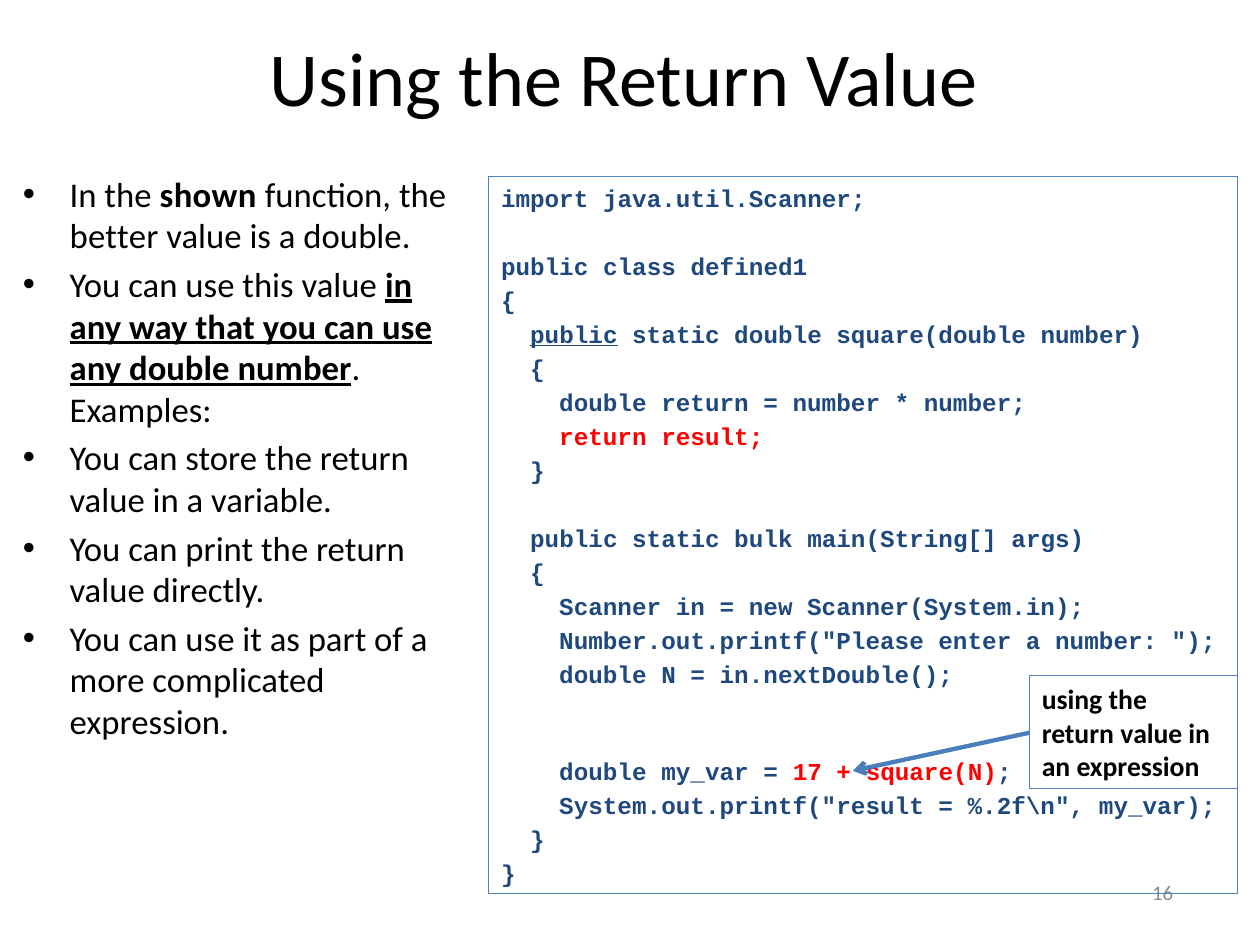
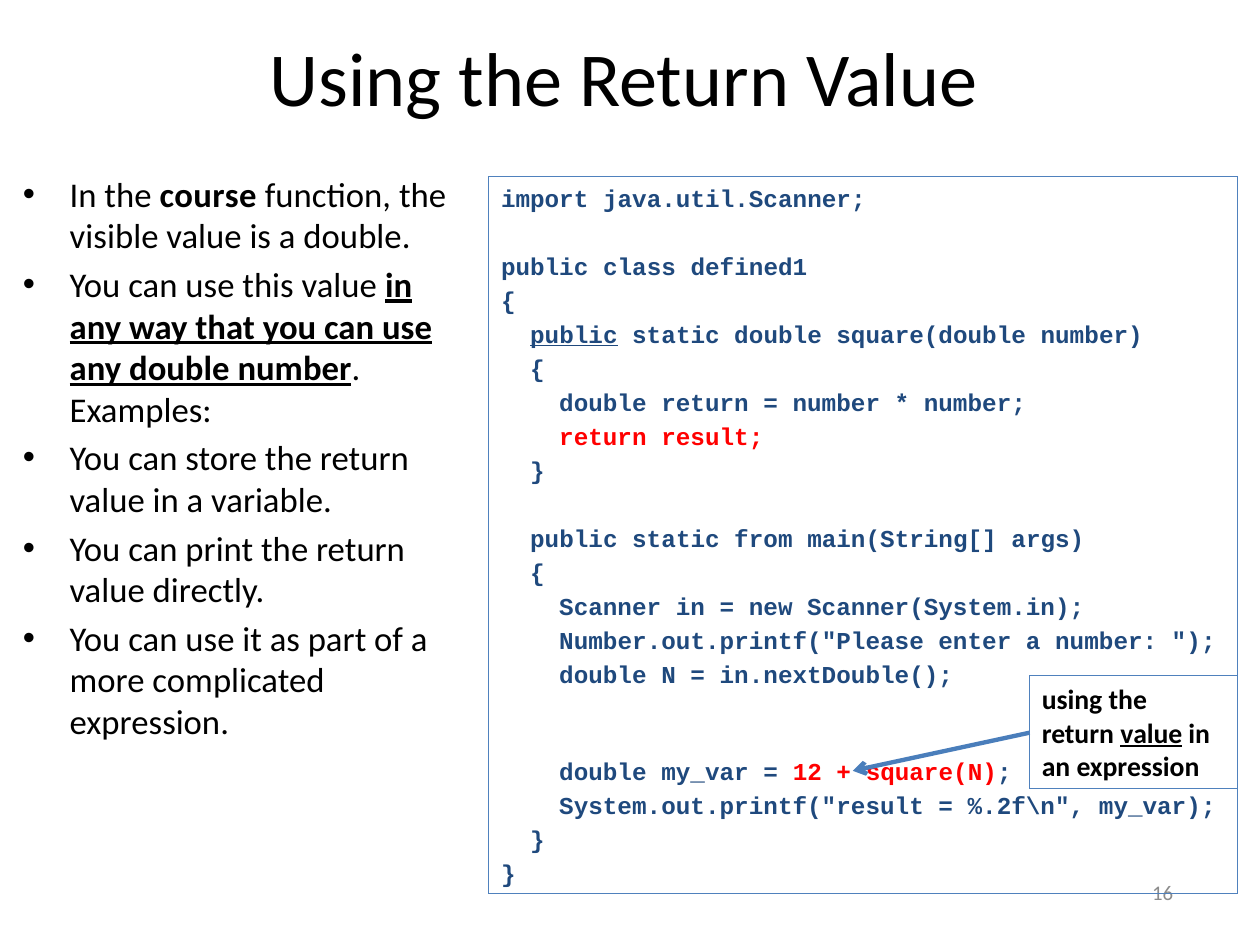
shown: shown -> course (208, 196)
better: better -> visible (114, 238)
bulk: bulk -> from (763, 539)
value underline: none -> present (1151, 734)
17: 17 -> 12 (807, 772)
